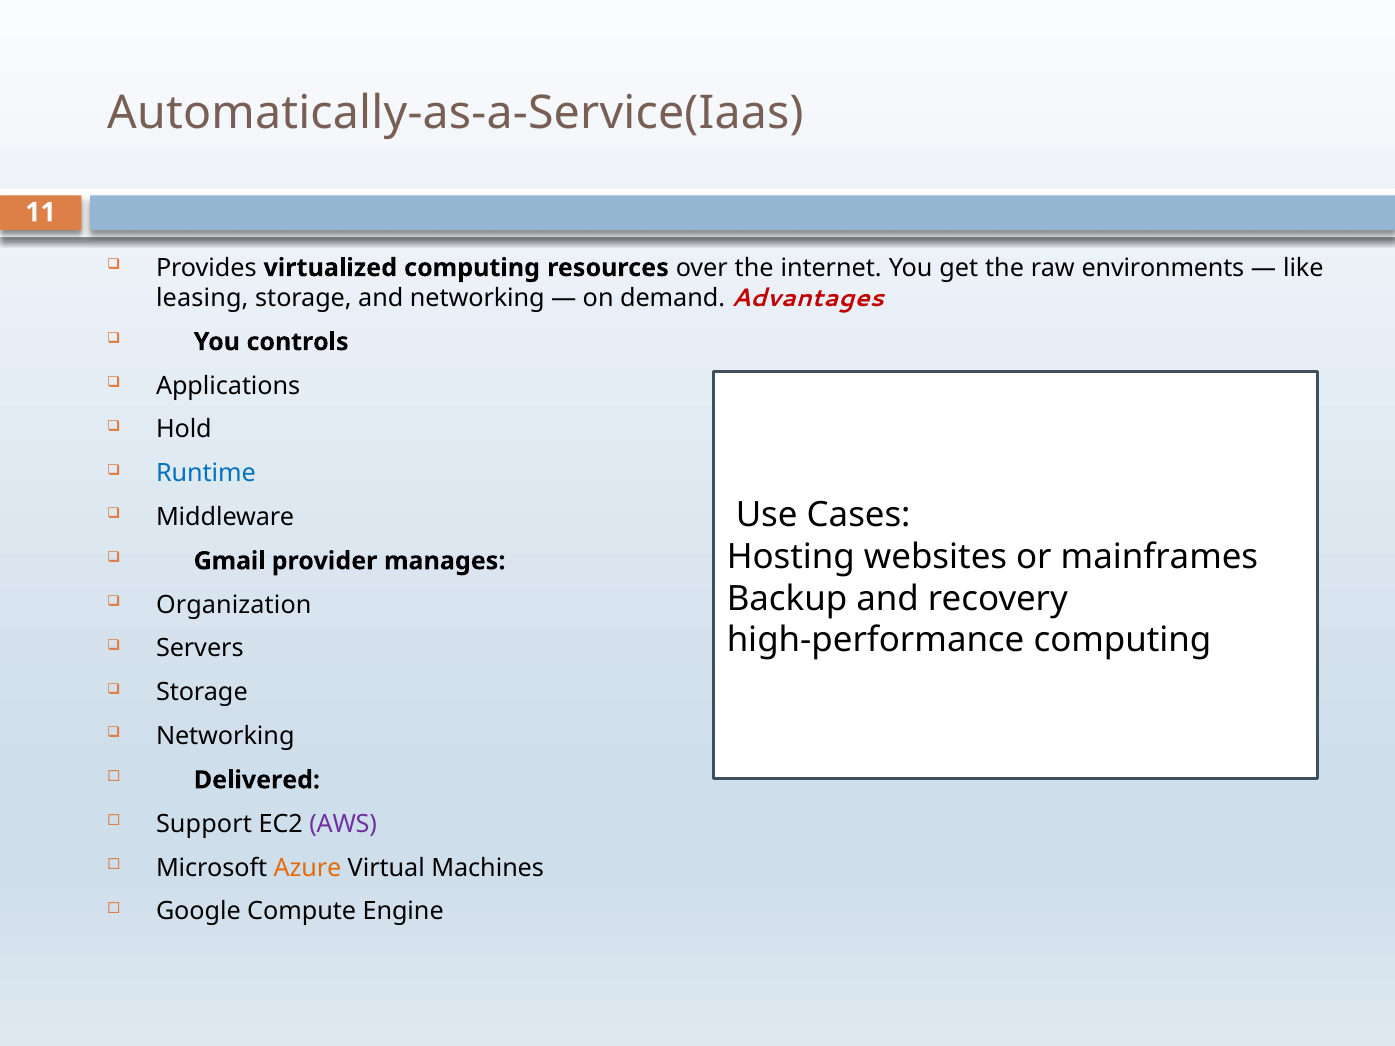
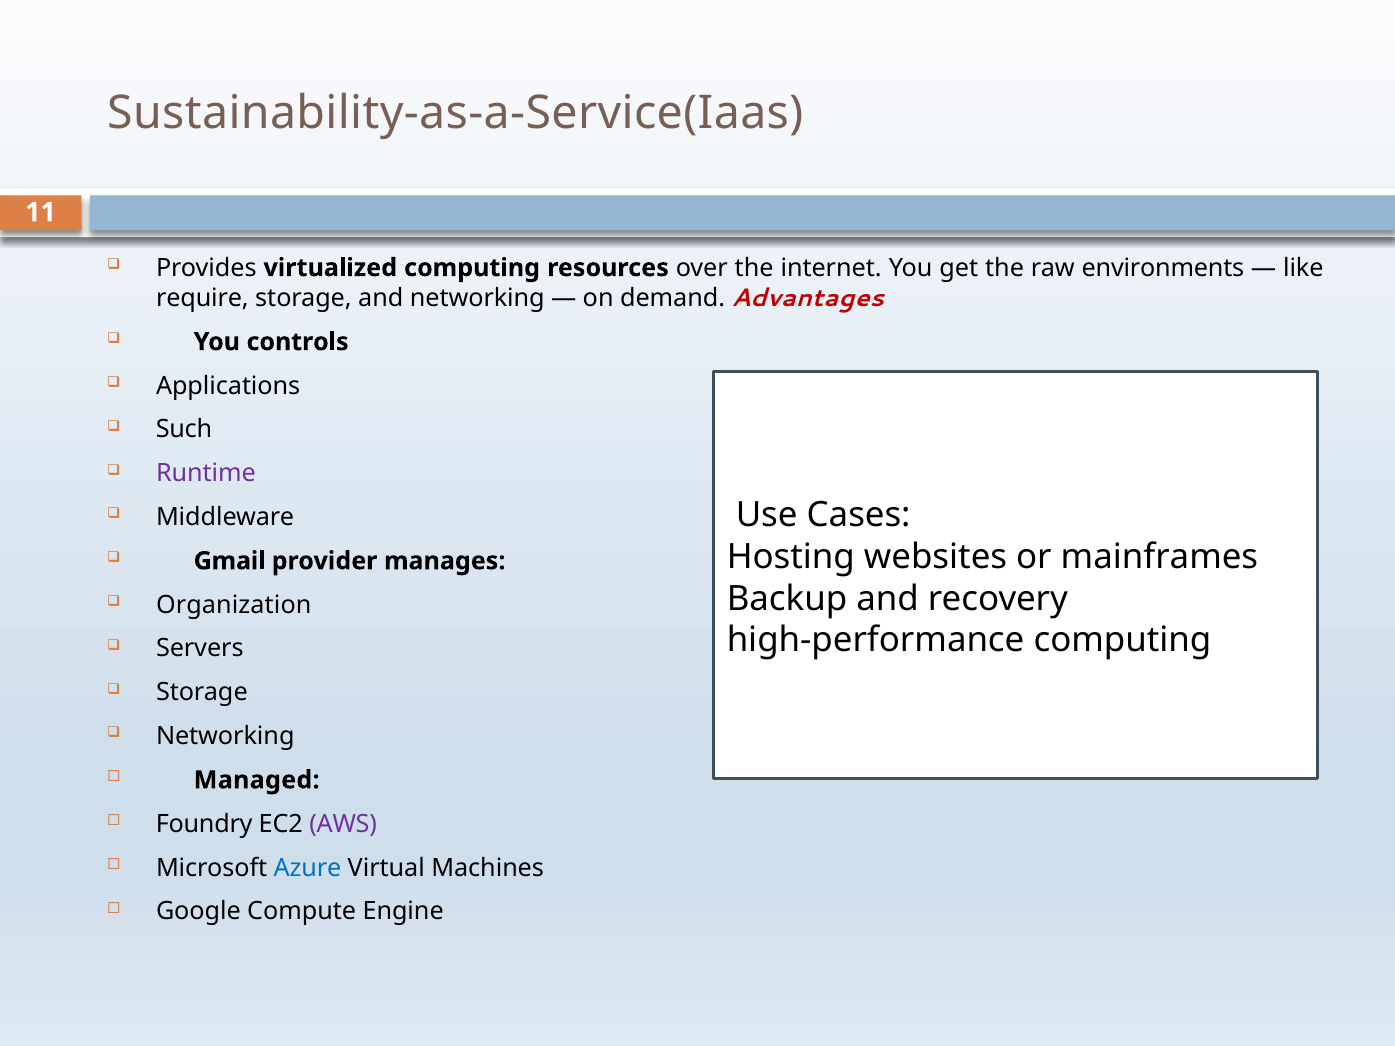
Automatically-as-a-Service(Iaas: Automatically-as-a-Service(Iaas -> Sustainability-as-a-Service(Iaas (455, 114)
leasing: leasing -> require (202, 298)
Hold: Hold -> Such (184, 430)
Runtime colour: blue -> purple (206, 473)
Delivered: Delivered -> Managed (257, 780)
Support: Support -> Foundry (204, 824)
Azure colour: orange -> blue (308, 868)
